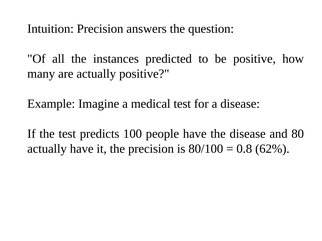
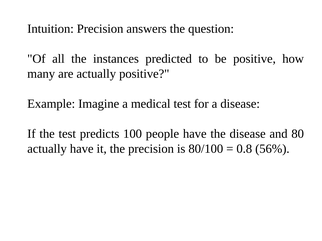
62%: 62% -> 56% (272, 149)
